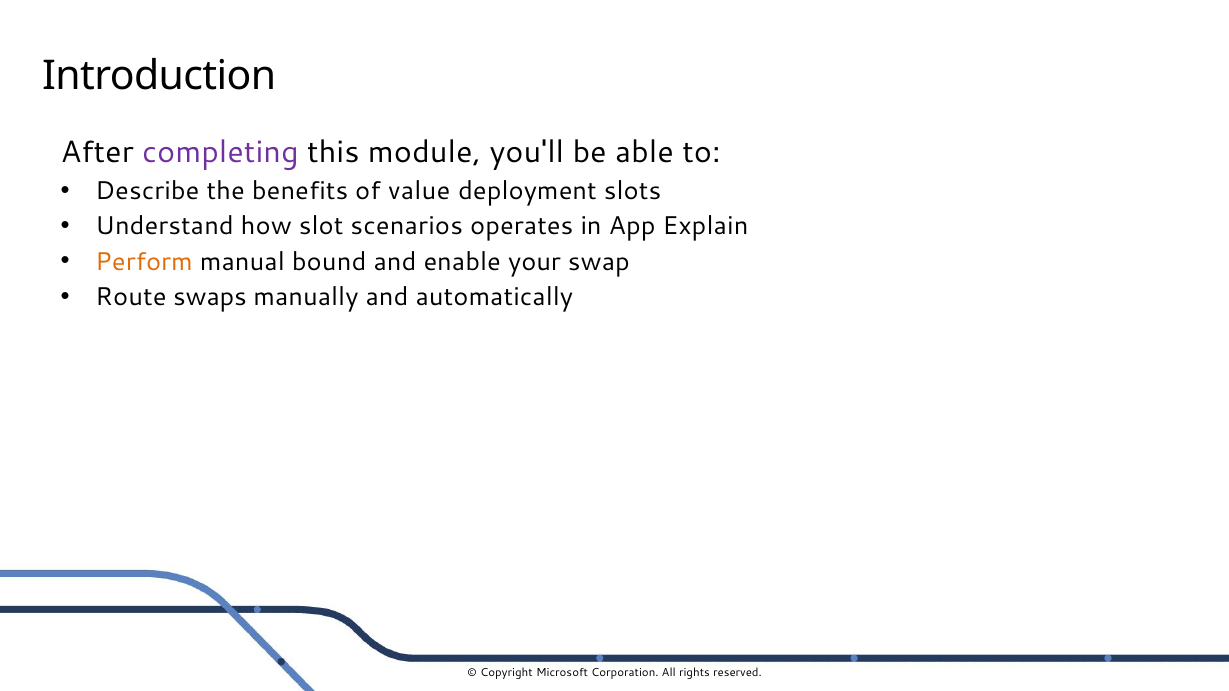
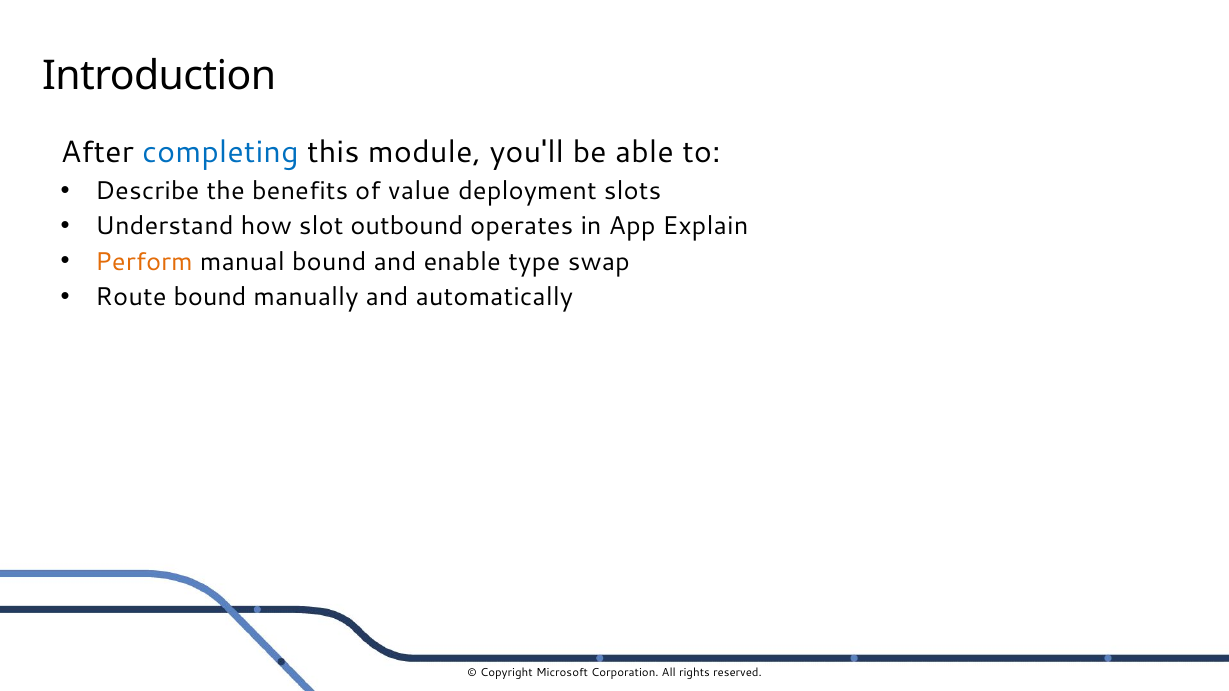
completing colour: purple -> blue (220, 153)
scenarios: scenarios -> outbound (407, 226)
your: your -> type (534, 262)
Route swaps: swaps -> bound (210, 297)
